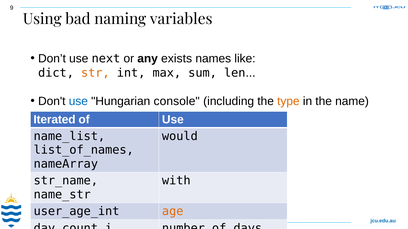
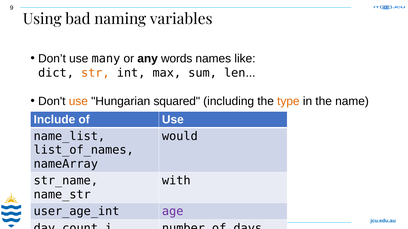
next: next -> many (106, 59)
exists: exists -> words (177, 59)
use colour: blue -> orange (78, 101)
console: console -> squared (177, 101)
Iterated: Iterated -> Include (54, 120)
age colour: orange -> purple (173, 212)
